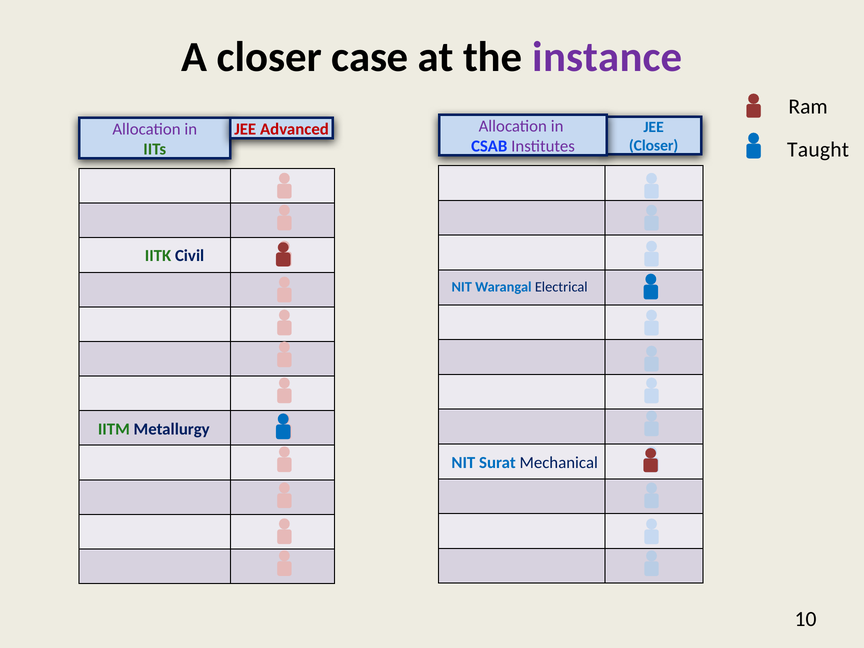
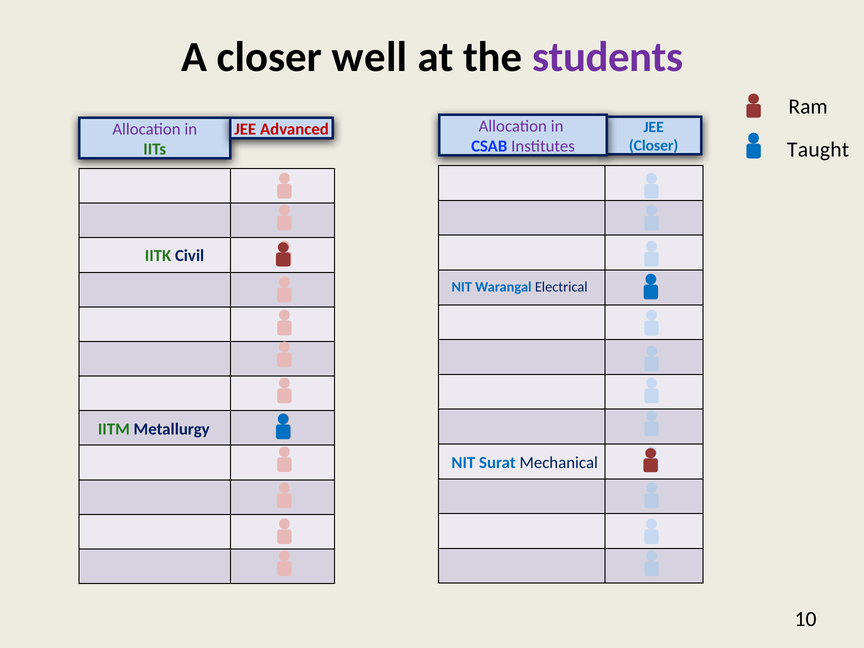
case: case -> well (370, 57)
instance: instance -> students (608, 57)
